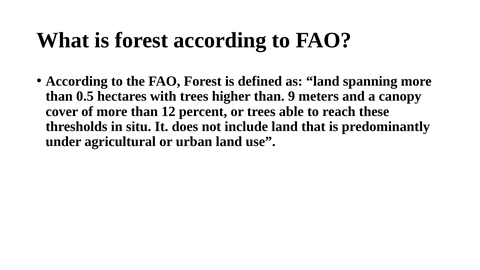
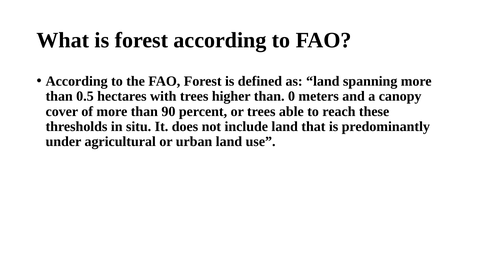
9: 9 -> 0 (292, 96)
12: 12 -> 90 (168, 111)
